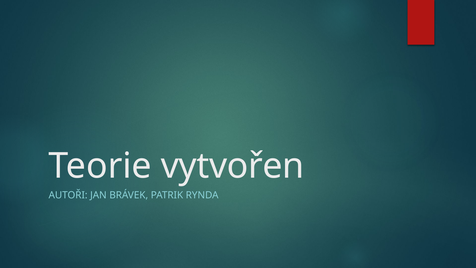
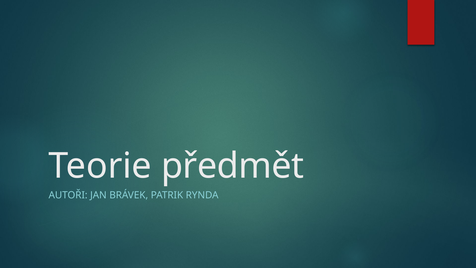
vytvořen: vytvořen -> předmět (233, 166)
